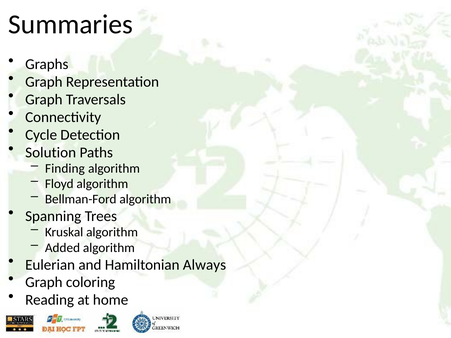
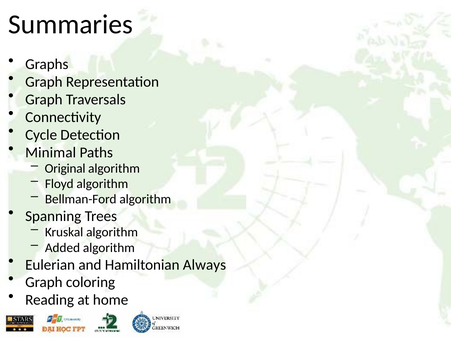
Solution: Solution -> Minimal (51, 152)
Finding: Finding -> Original (65, 169)
